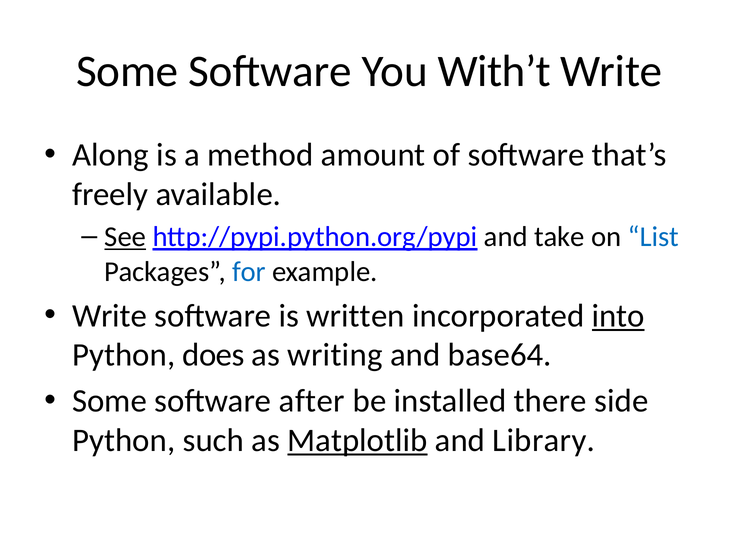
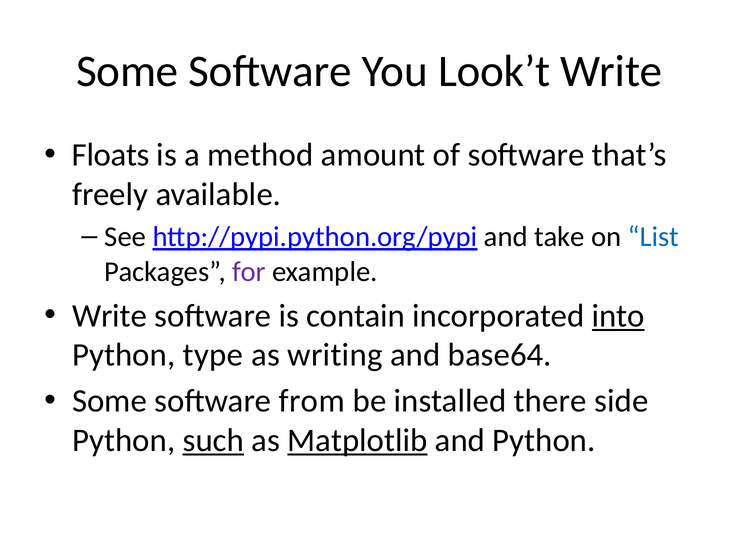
With’t: With’t -> Look’t (494, 72)
Along: Along -> Floats (111, 155)
See underline: present -> none (125, 237)
for colour: blue -> purple (249, 272)
written: written -> contain (356, 316)
does: does -> type (213, 355)
after: after -> from (312, 401)
such underline: none -> present (213, 441)
and Library: Library -> Python (544, 441)
